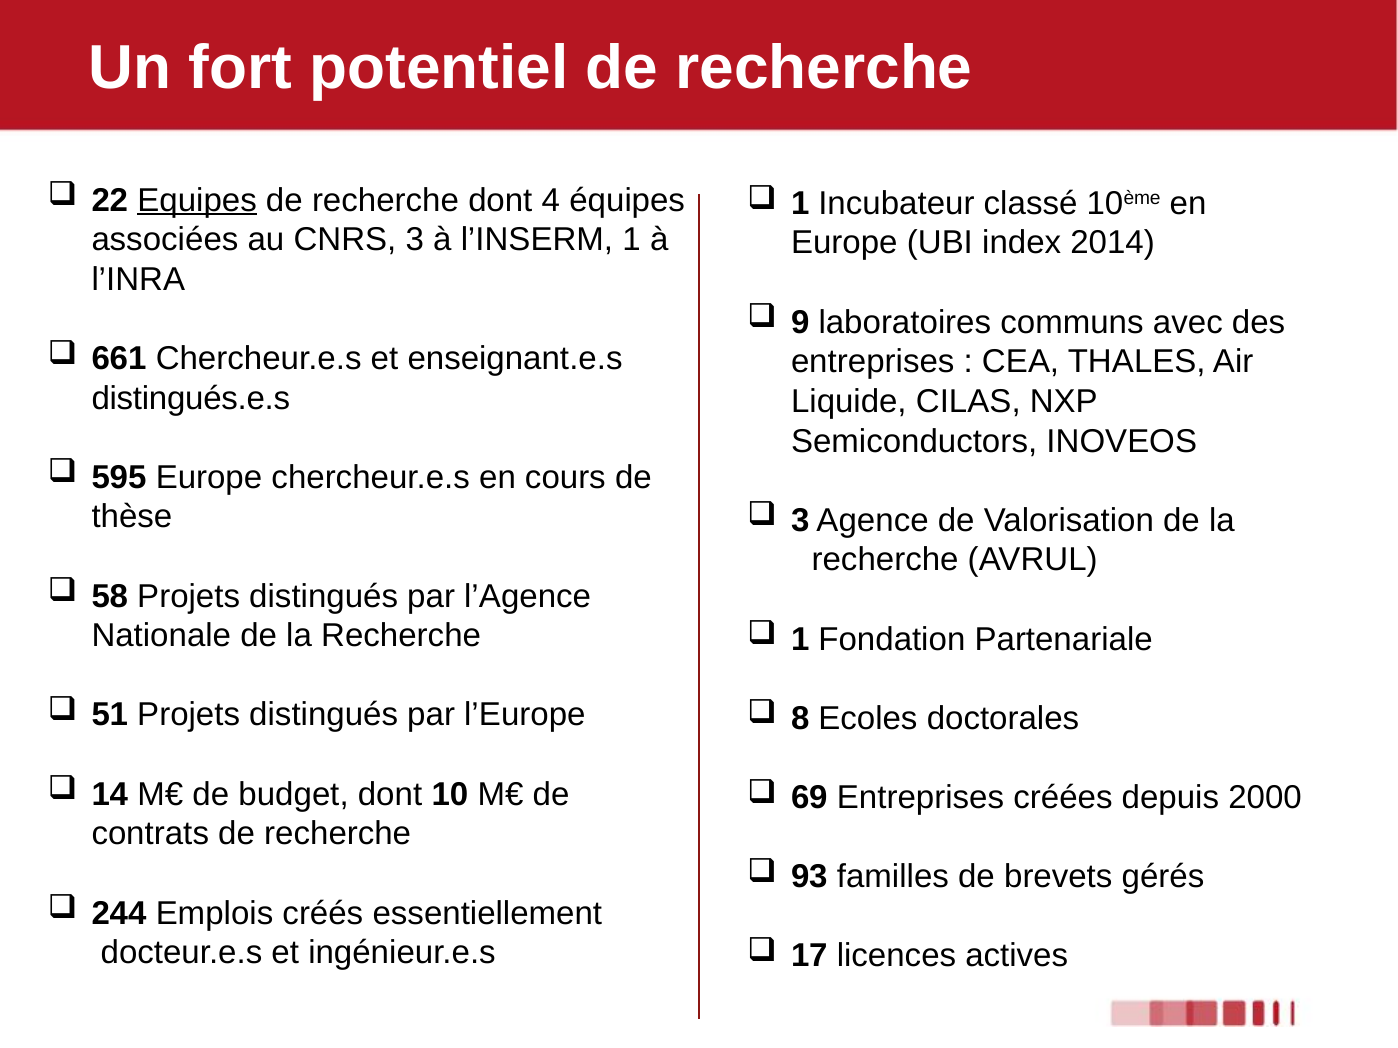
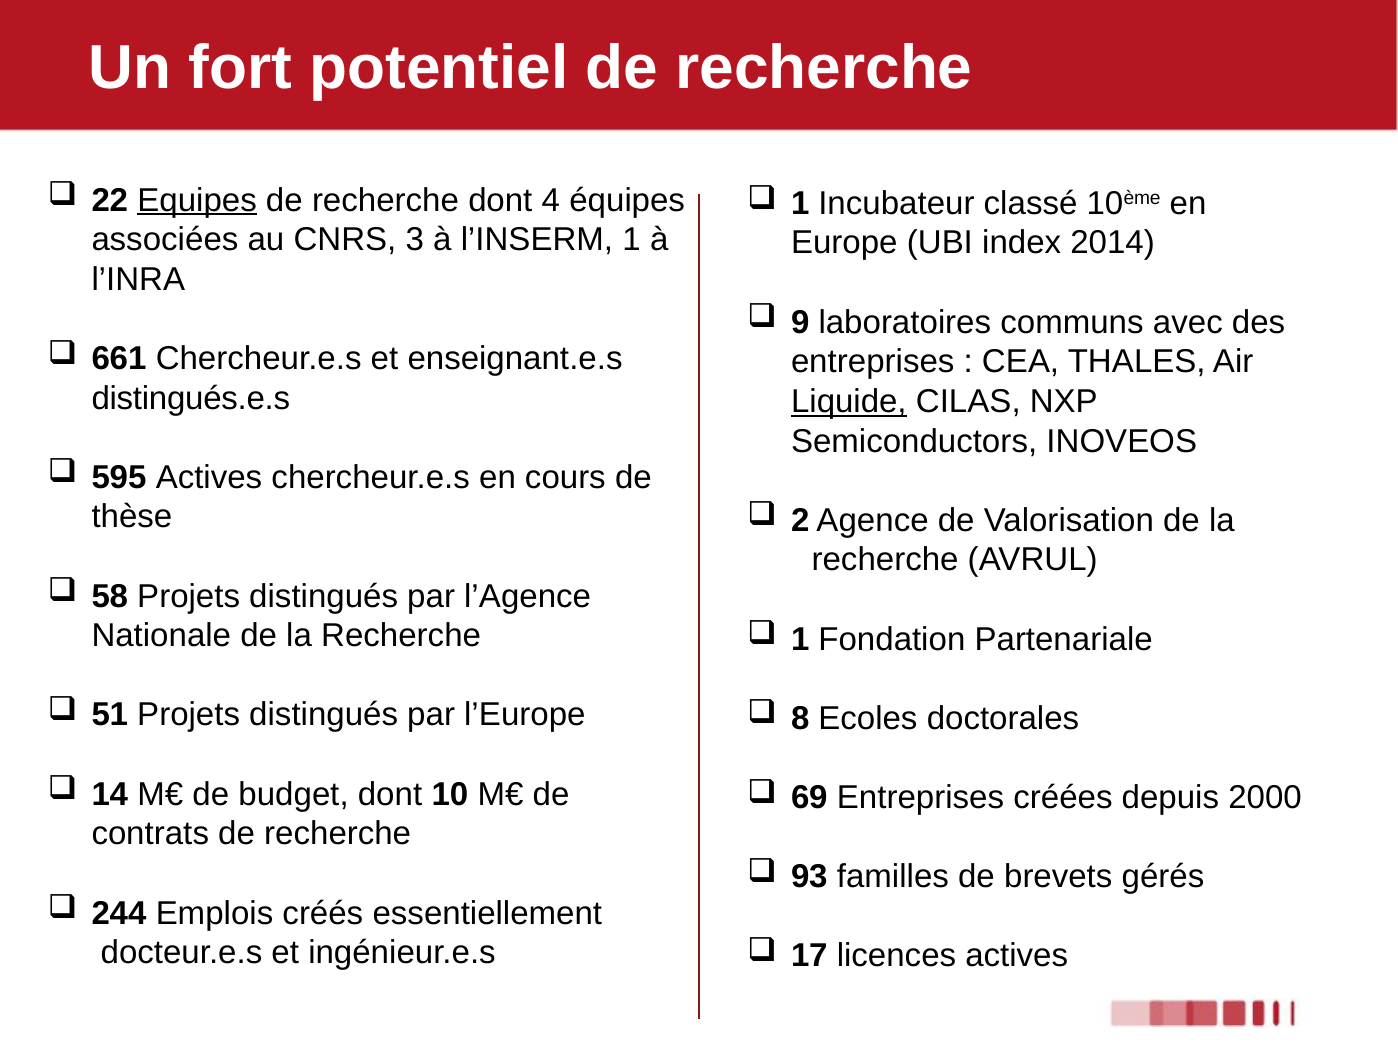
Liquide underline: none -> present (849, 402)
595 Europe: Europe -> Actives (209, 478)
3: 3 -> 2 (800, 521)
